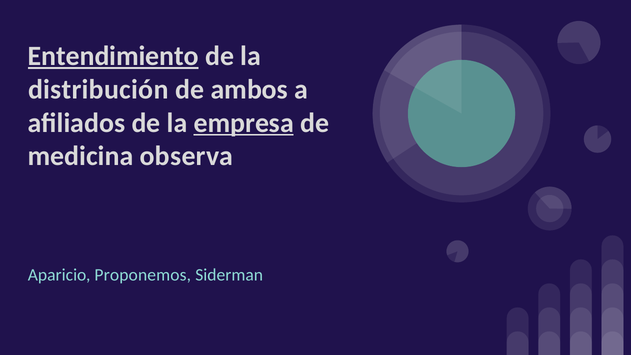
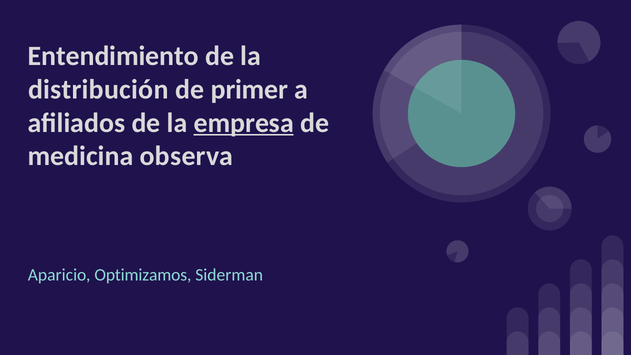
Entendimiento underline: present -> none (113, 56)
ambos: ambos -> primer (249, 89)
Proponemos: Proponemos -> Optimizamos (143, 275)
